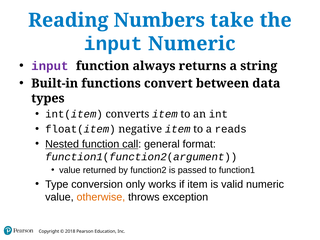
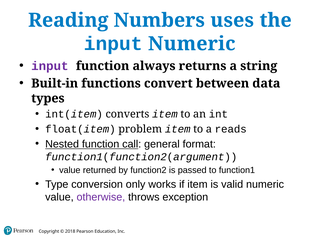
take: take -> uses (232, 20)
negative: negative -> problem (140, 129)
otherwise colour: orange -> purple (101, 197)
